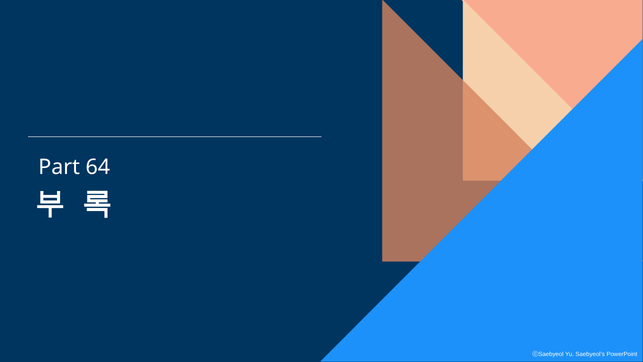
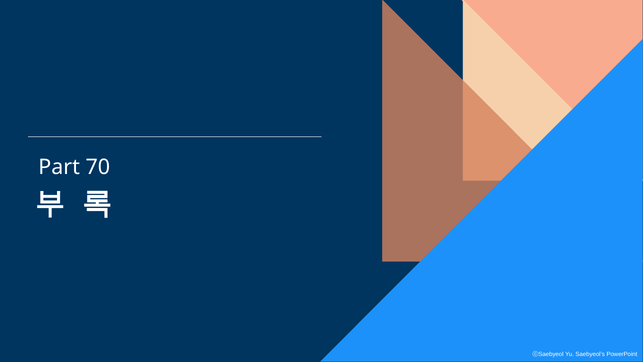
64: 64 -> 70 (98, 167)
